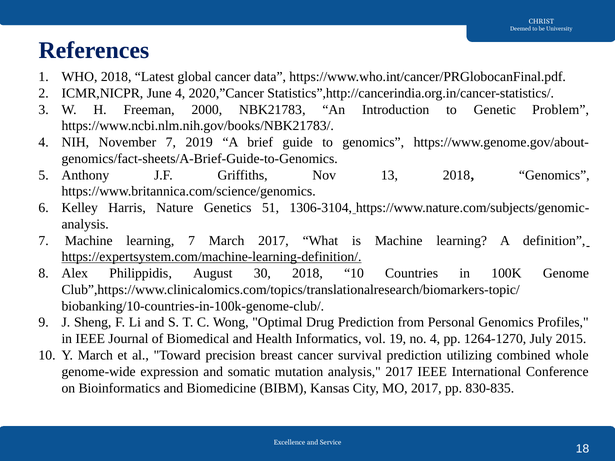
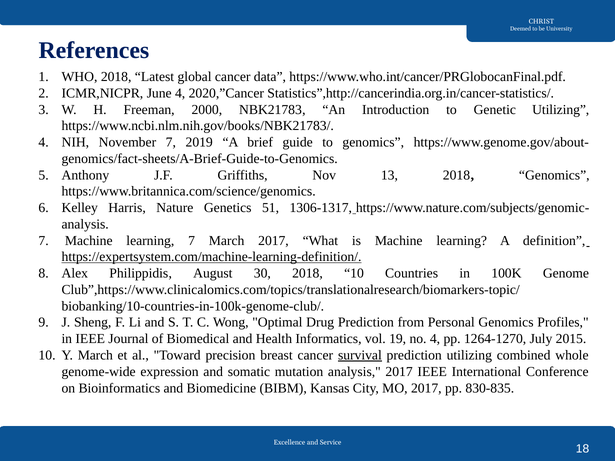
Genetic Problem: Problem -> Utilizing (561, 110)
1306-3104: 1306-3104 -> 1306-1317 (321, 208)
survival underline: none -> present (360, 355)
